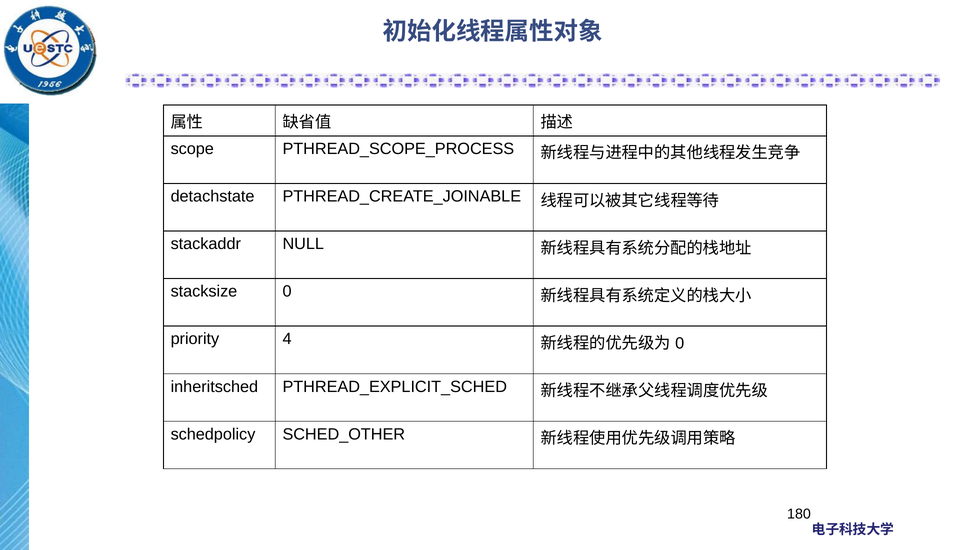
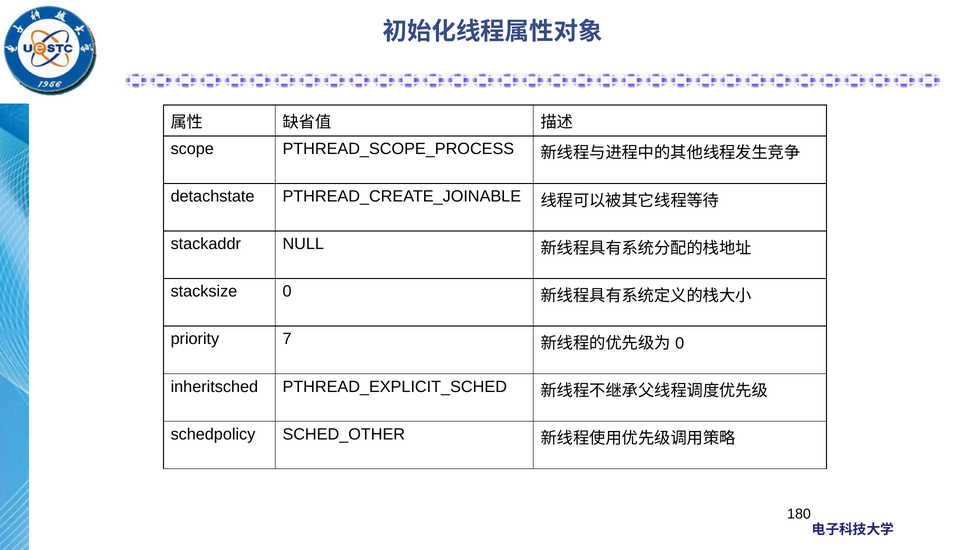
4: 4 -> 7 (287, 339)
